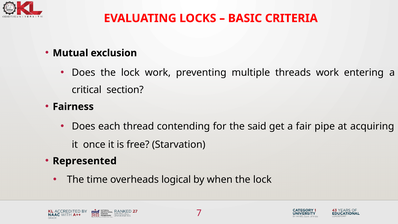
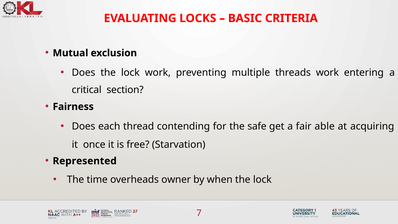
said: said -> safe (257, 126)
pipe: pipe -> able (325, 126)
logical: logical -> owner (176, 179)
